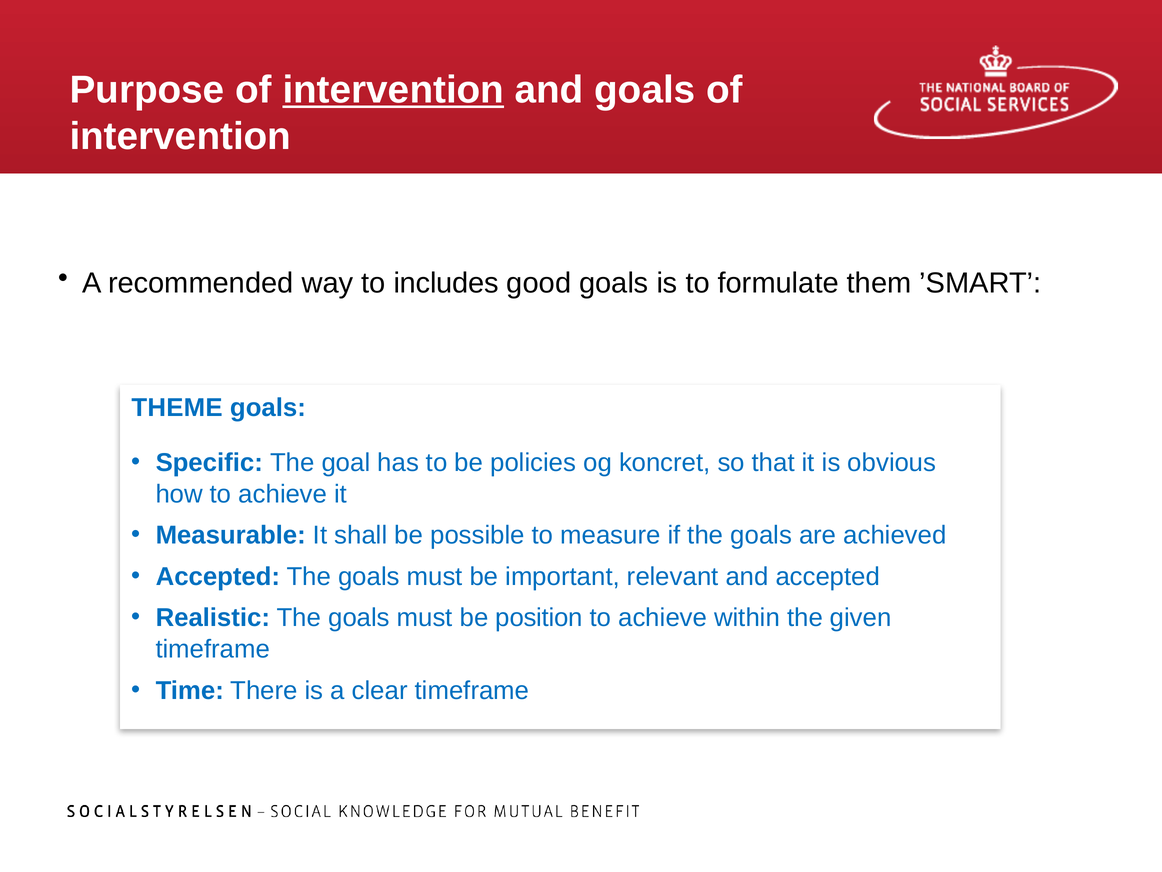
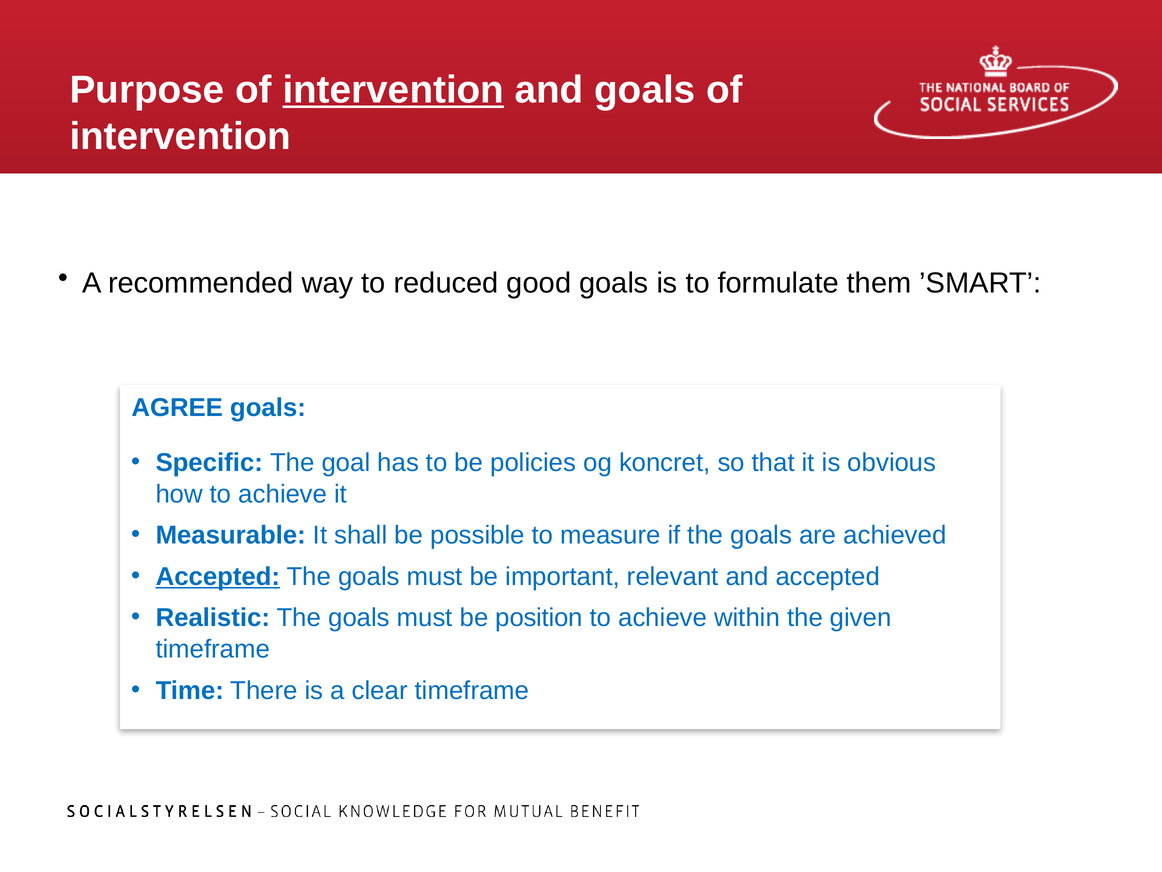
includes: includes -> reduced (446, 283)
THEME: THEME -> AGREE (177, 408)
Accepted underline: none -> present (218, 576)
